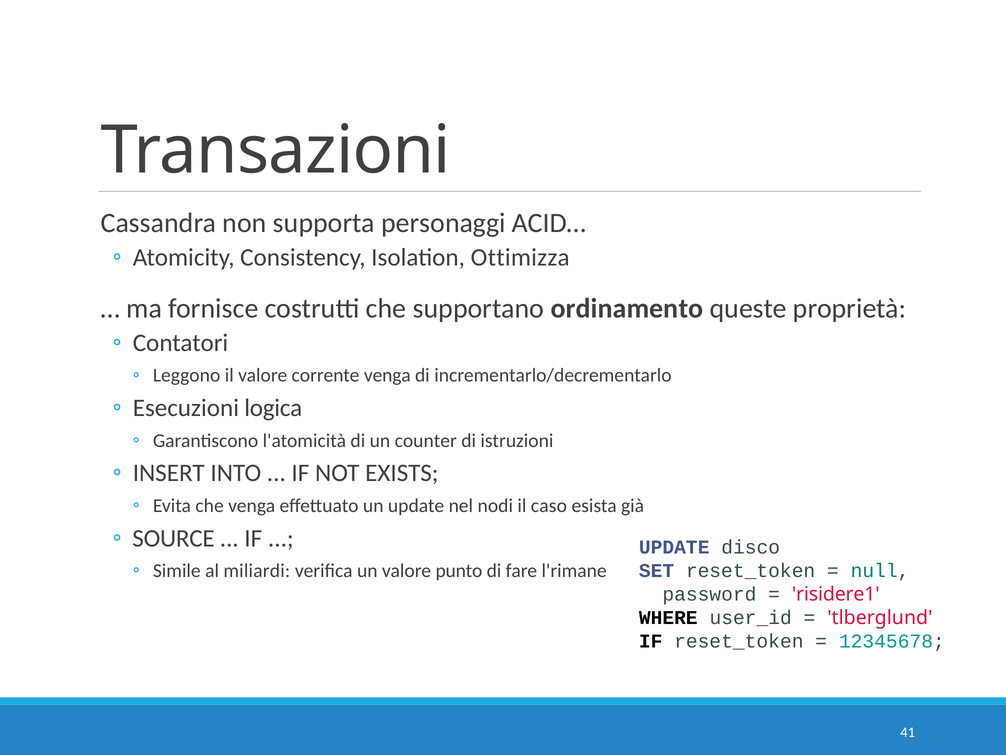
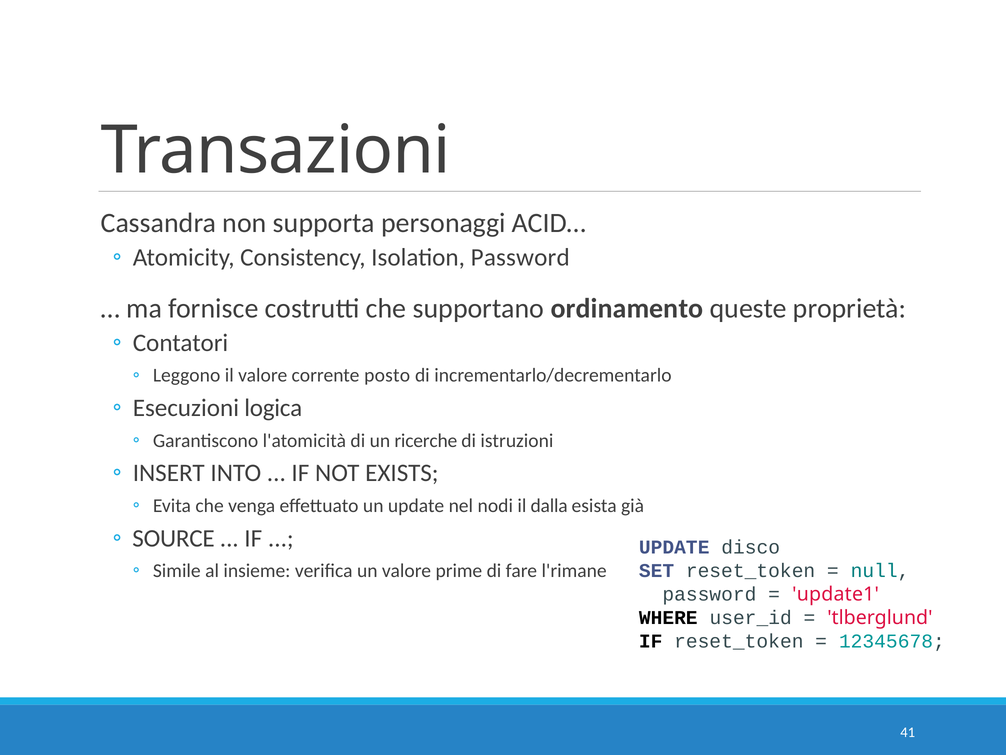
Isolation Ottimizza: Ottimizza -> Password (520, 257)
corrente venga: venga -> posto (387, 375)
counter: counter -> ricerche (426, 440)
caso: caso -> dalla (549, 505)
miliardi: miliardi -> insieme (257, 571)
punto: punto -> prime (459, 571)
risidere1: risidere1 -> update1 (836, 594)
